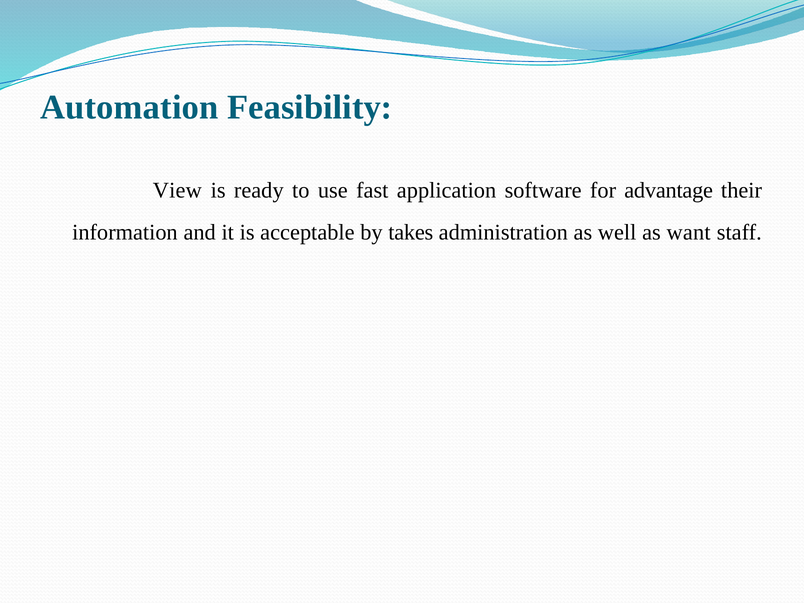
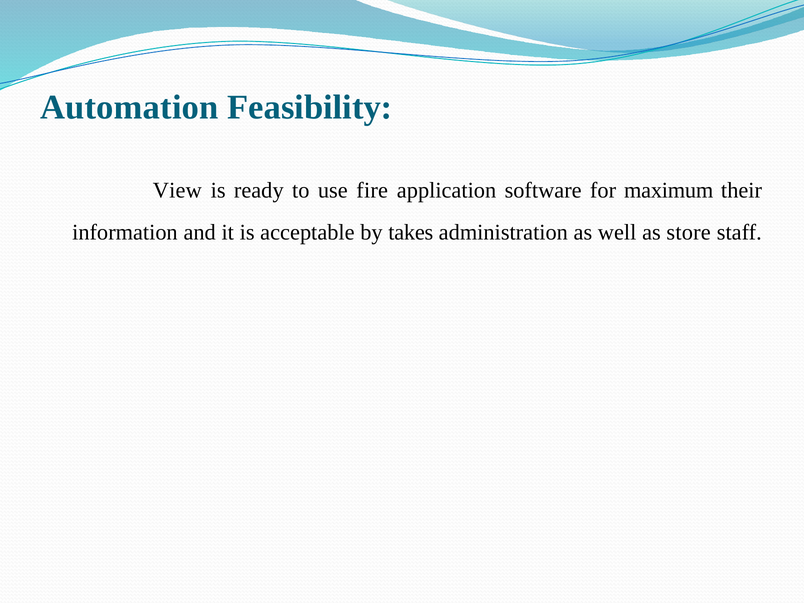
fast: fast -> fire (372, 191)
advantage: advantage -> maximum (669, 191)
want: want -> store (689, 232)
